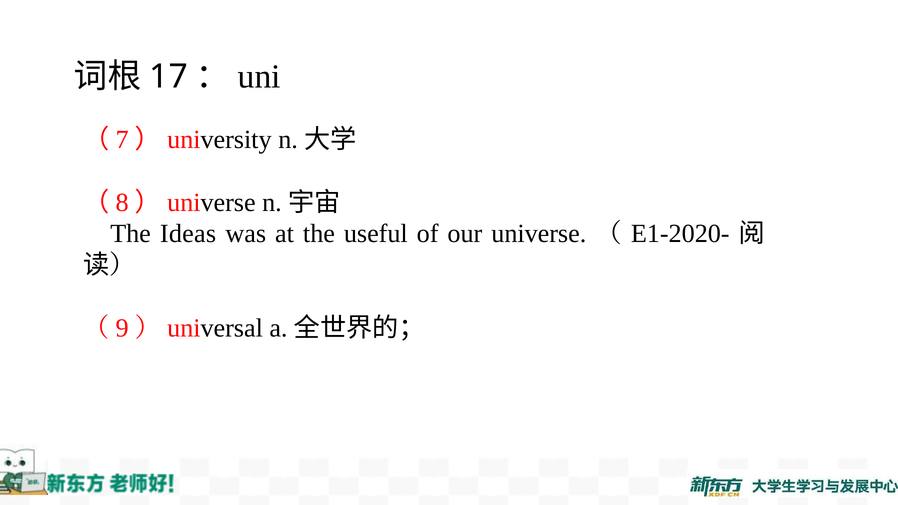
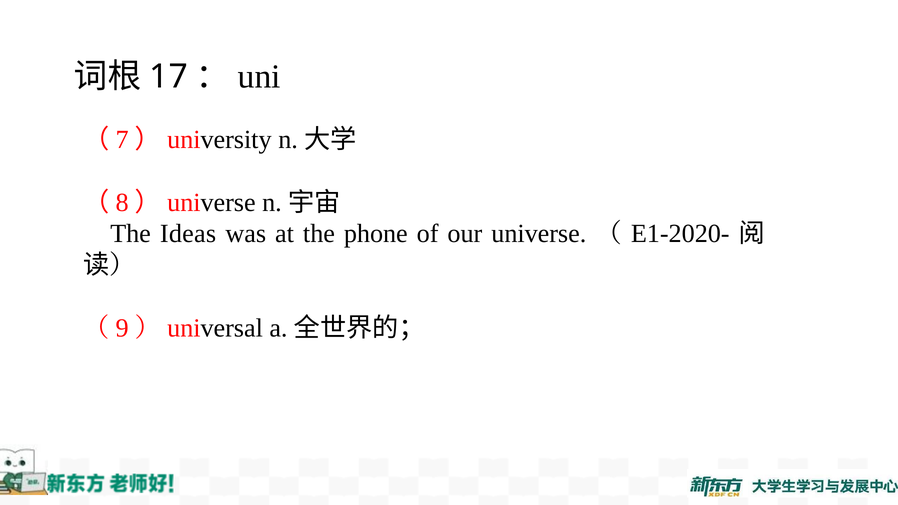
useful: useful -> phone (376, 234)
